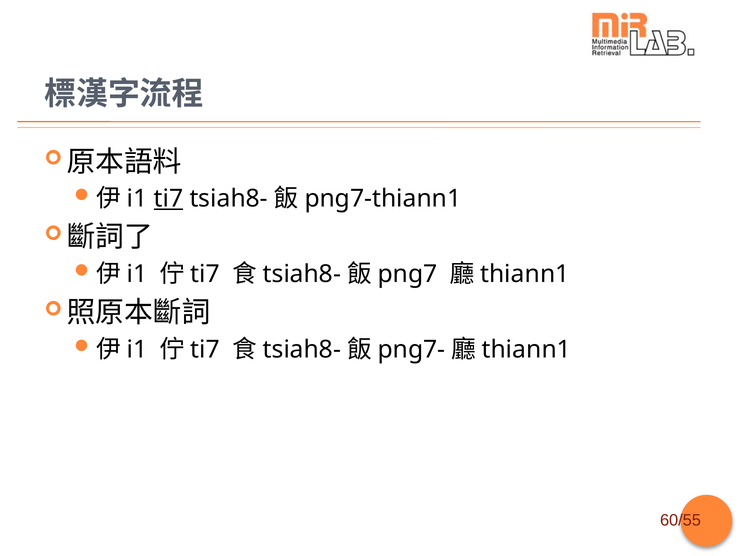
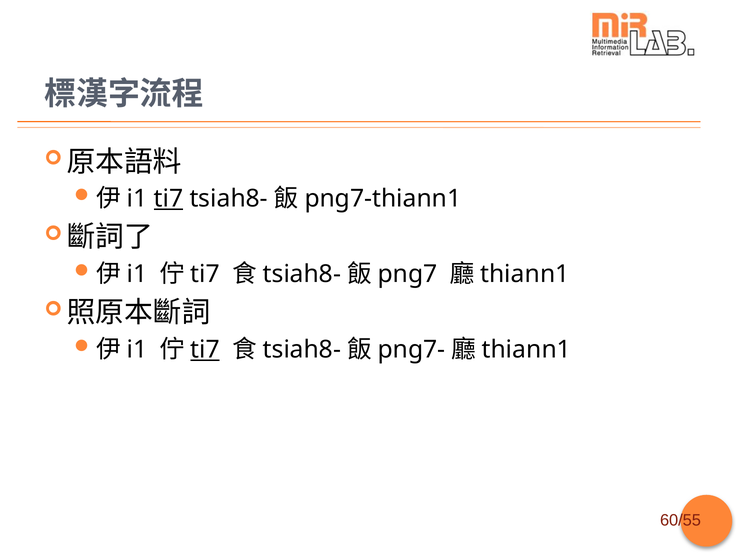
ti7 underline: none -> present (205, 349)
